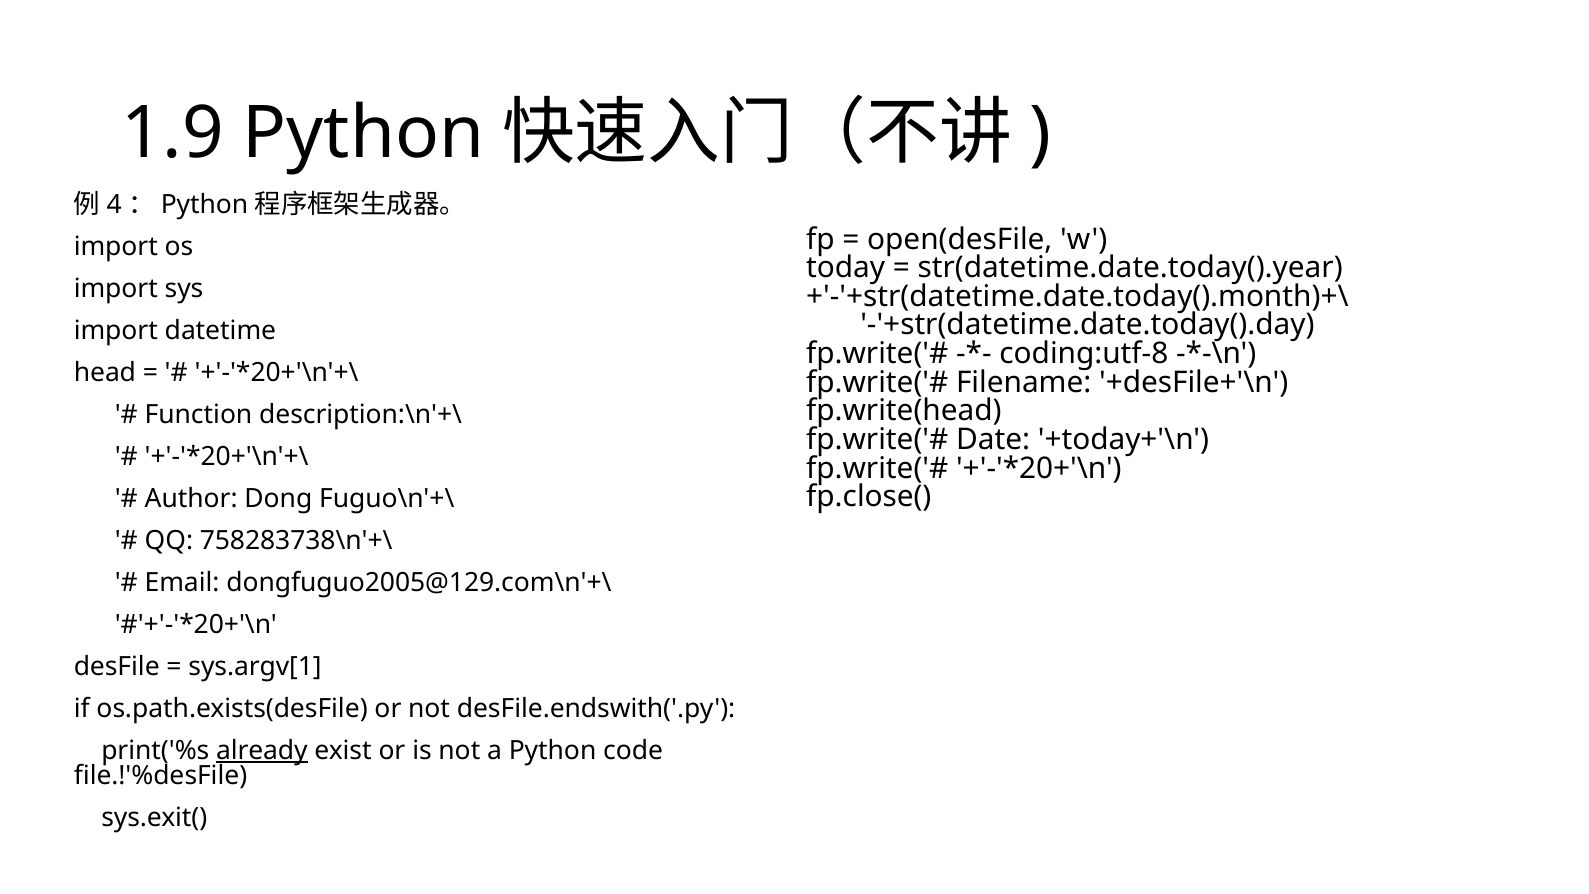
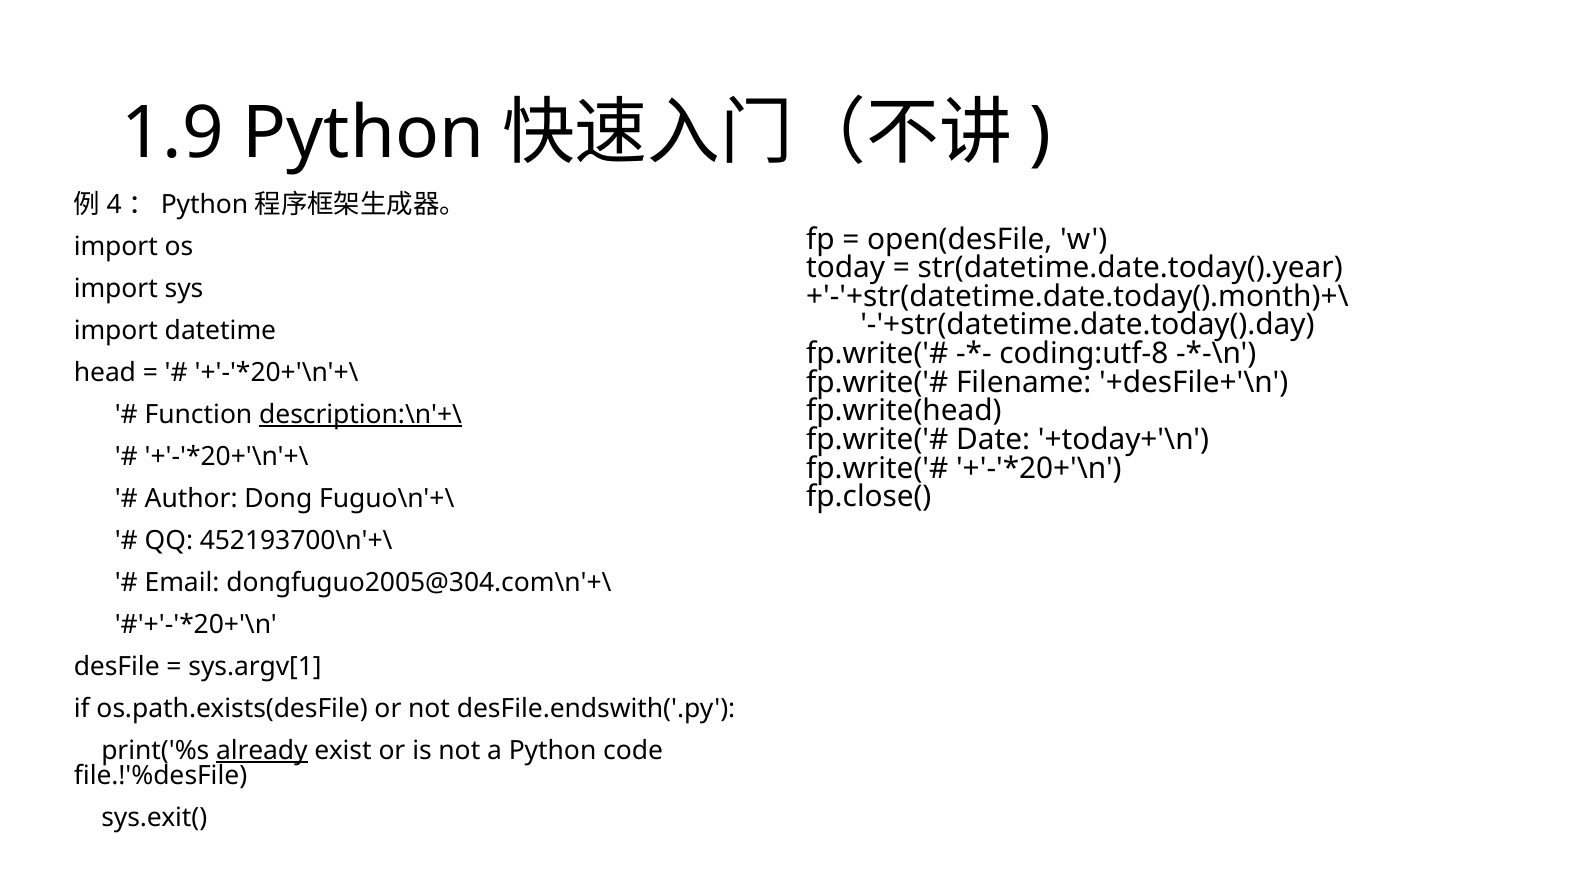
description:\n'+\ underline: none -> present (361, 415)
758283738\n'+\: 758283738\n'+\ -> 452193700\n'+\ (296, 541)
dongfuguo2005@129.com\n'+\: dongfuguo2005@129.com\n'+\ -> dongfuguo2005@304.com\n'+\ (419, 583)
